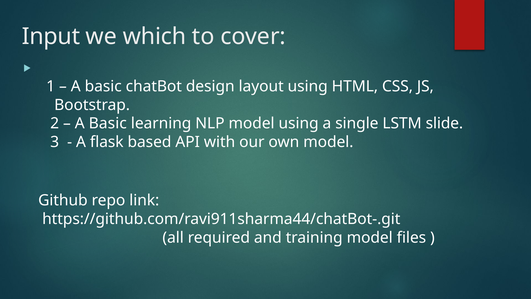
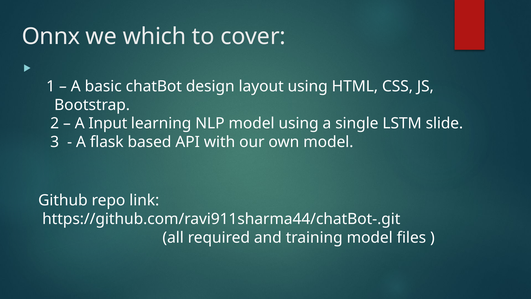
Input: Input -> Onnx (51, 36)
Basic: Basic -> Input (108, 123)
